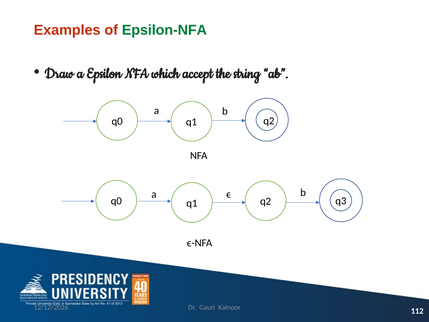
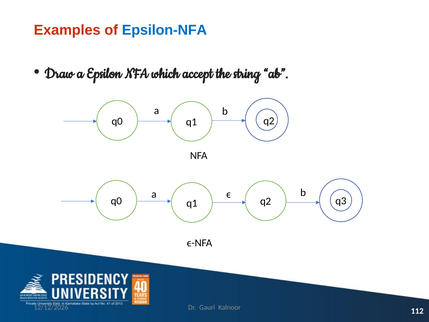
Epsilon-NFA colour: green -> blue (164, 30)
